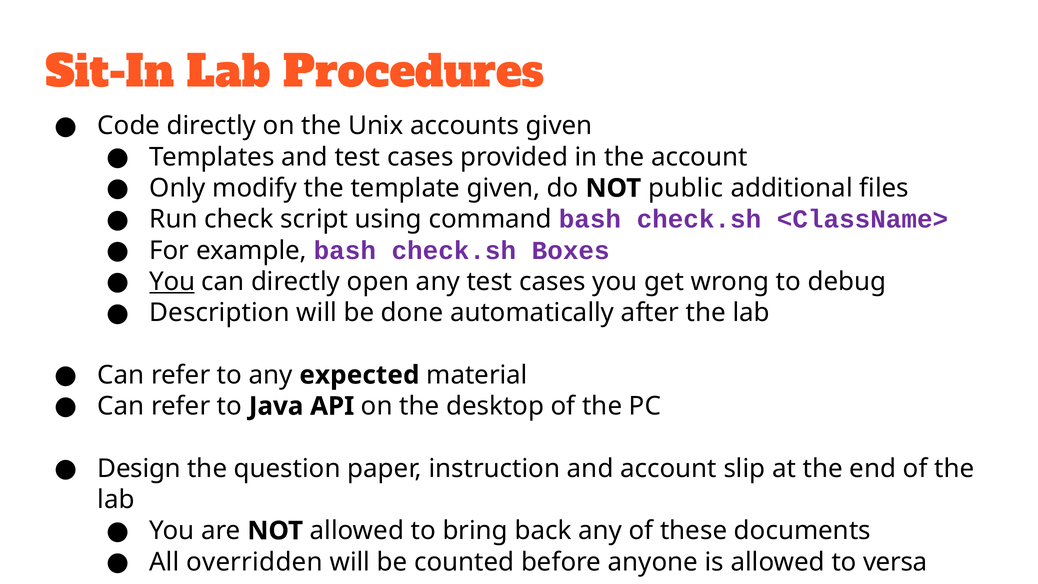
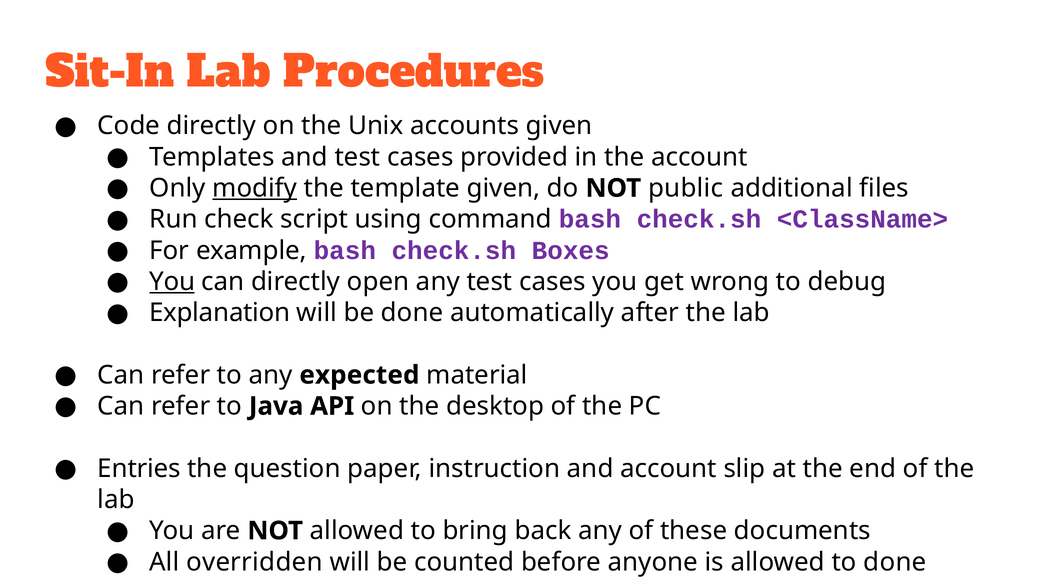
modify underline: none -> present (255, 188)
Description: Description -> Explanation (220, 313)
Design: Design -> Entries (139, 468)
to versa: versa -> done (895, 562)
